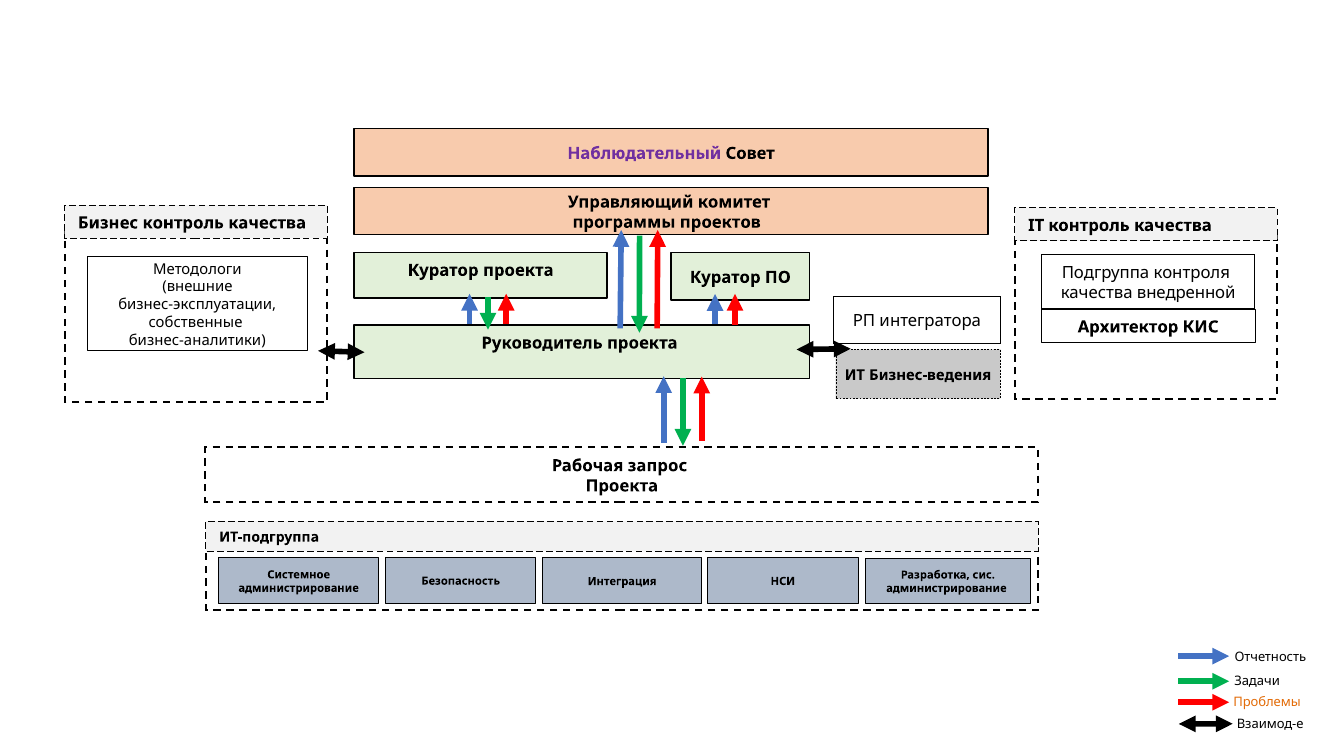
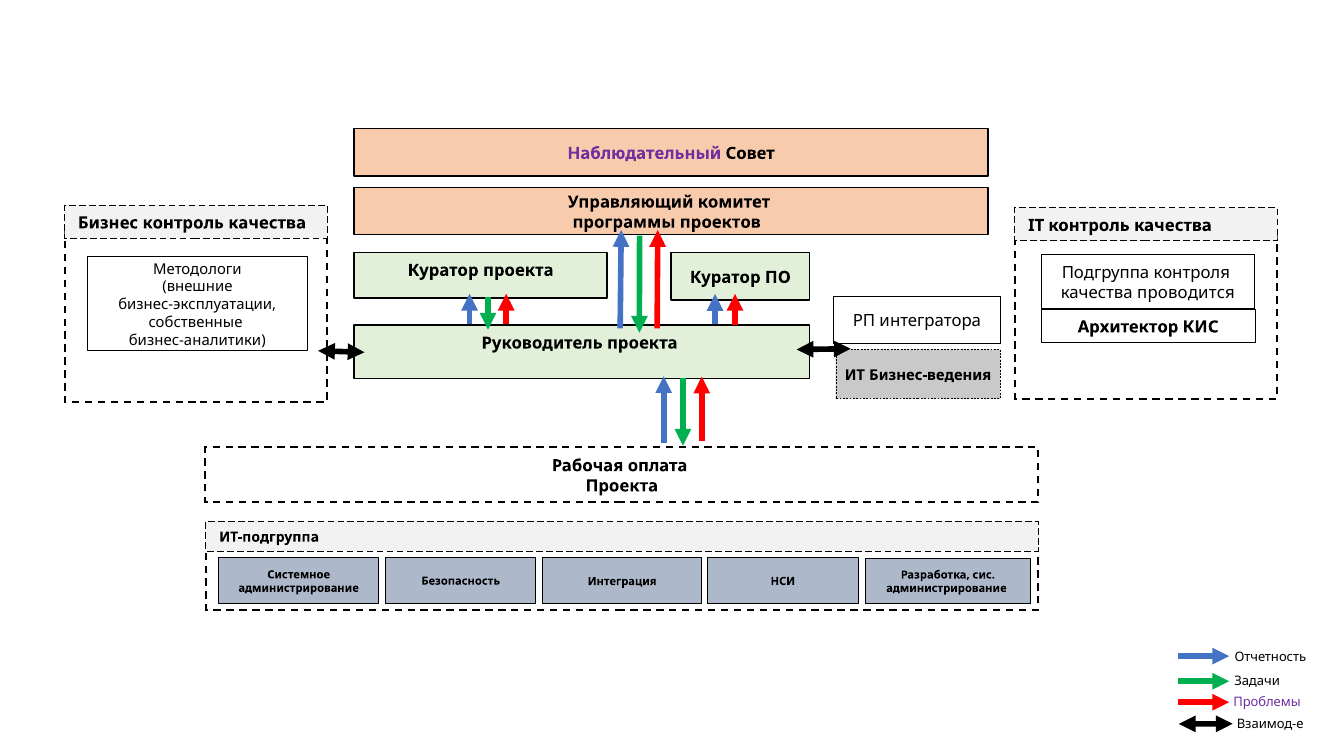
внедренной: внедренной -> проводится (1186, 293)
запрос: запрос -> оплата (658, 466)
Проблемы colour: orange -> purple (1267, 702)
